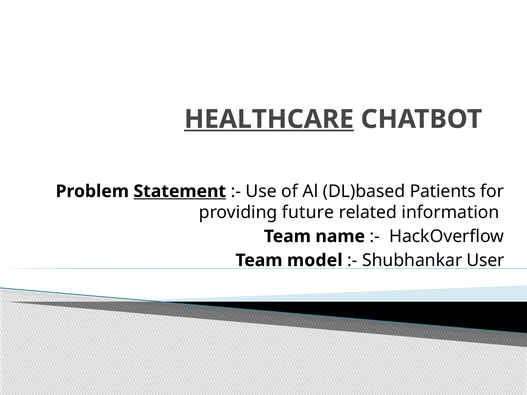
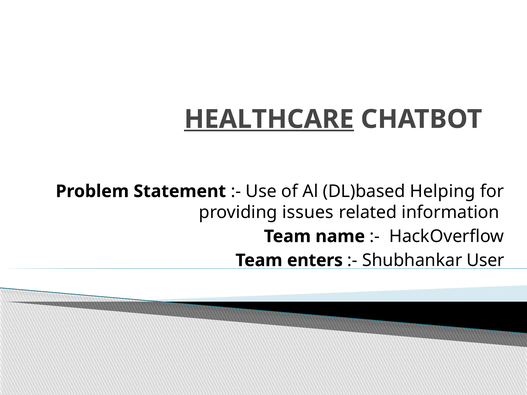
Statement underline: present -> none (180, 191)
Patients: Patients -> Helping (443, 191)
future: future -> issues (308, 212)
model: model -> enters (315, 261)
